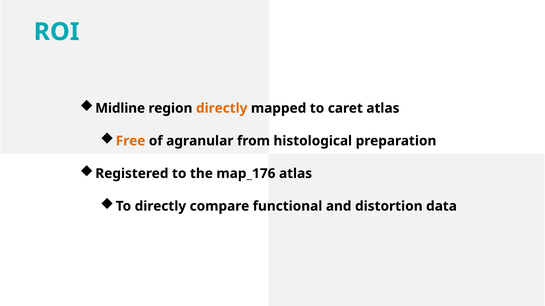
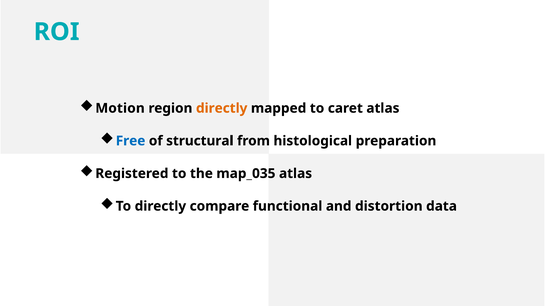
Midline: Midline -> Motion (120, 108)
Free colour: orange -> blue (131, 141)
agranular: agranular -> structural (200, 141)
map_176: map_176 -> map_035 (246, 174)
